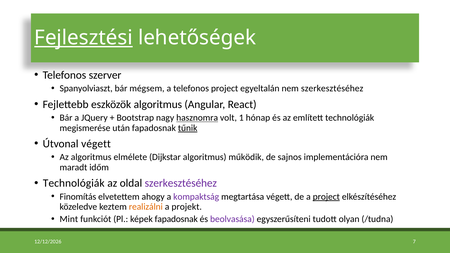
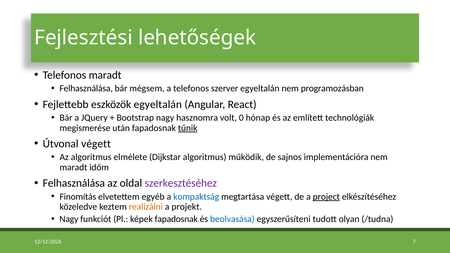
Fejlesztési underline: present -> none (84, 38)
Telefonos szerver: szerver -> maradt (105, 75)
Spanyolviaszt: Spanyolviaszt -> Felhasználása (86, 89)
telefonos project: project -> szerver (225, 89)
nem szerkesztéséhez: szerkesztéséhez -> programozásban (332, 89)
eszközök algoritmus: algoritmus -> egyeltalán (158, 104)
hasznomra underline: present -> none (197, 118)
1: 1 -> 0 (241, 118)
Technológiák: Technológiák -> Felhasználása (74, 183)
ahogy: ahogy -> egyéb (153, 197)
kompaktság colour: purple -> blue (196, 197)
Mint: Mint -> Nagy (69, 219)
beolvasása colour: purple -> blue (232, 219)
